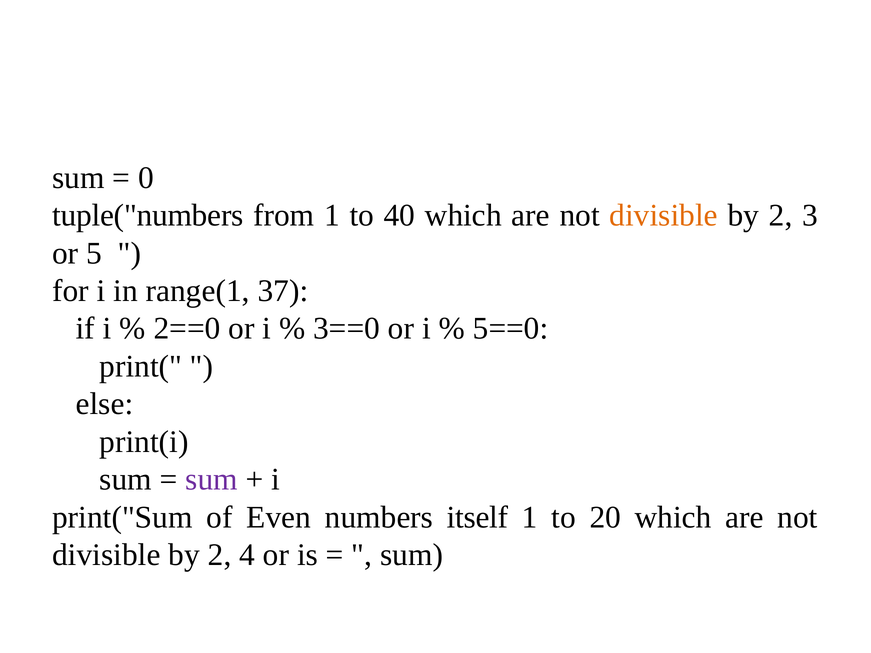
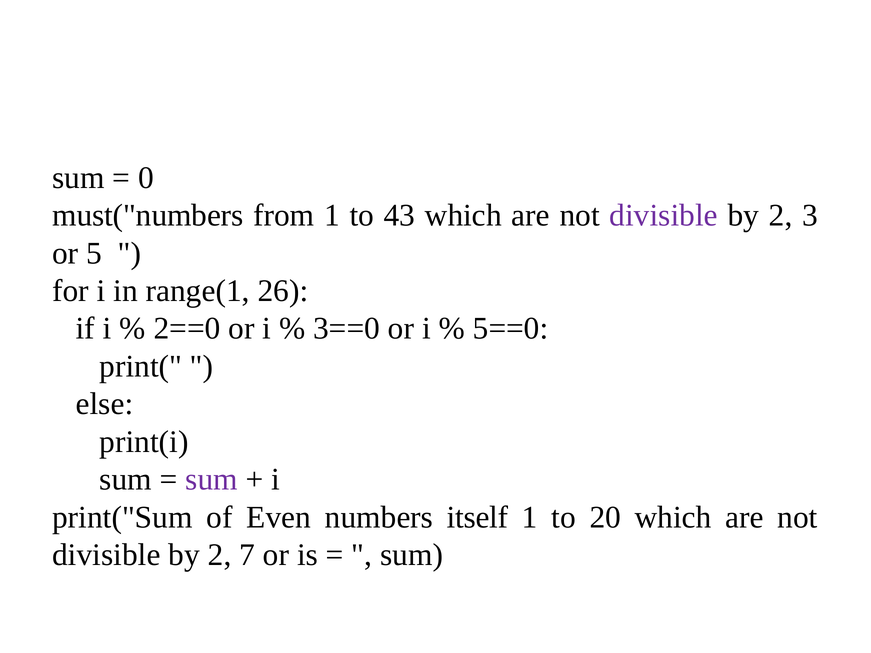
tuple("numbers: tuple("numbers -> must("numbers (148, 216)
40: 40 -> 43 (399, 216)
divisible colour: orange -> purple (664, 216)
37: 37 -> 26 (283, 291)
4: 4 -> 7 (247, 555)
